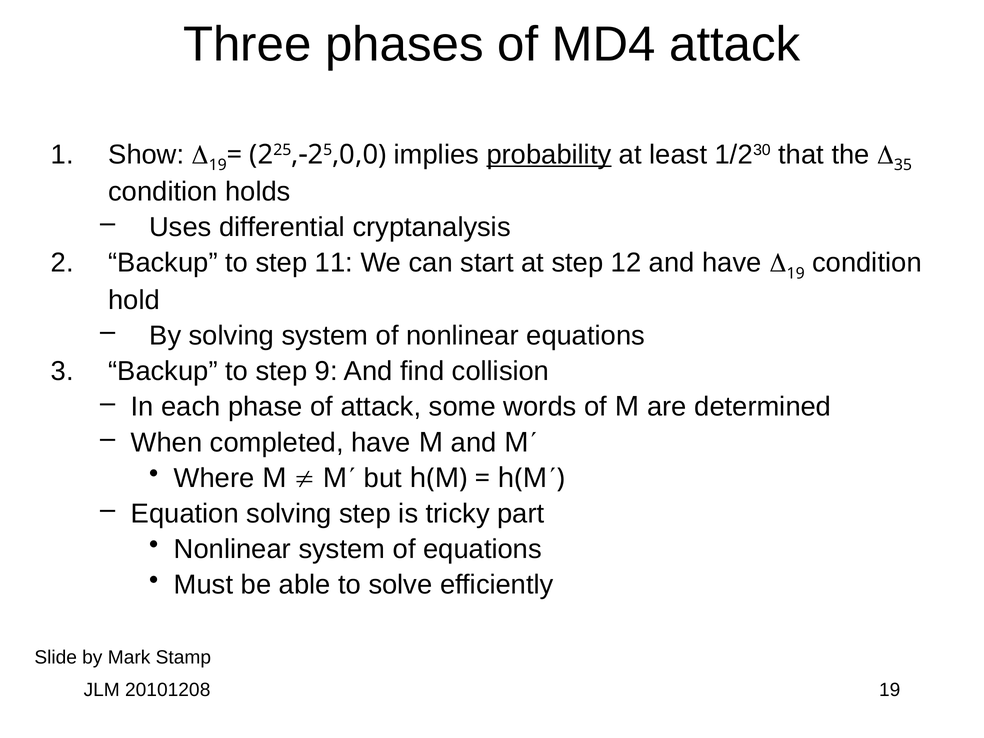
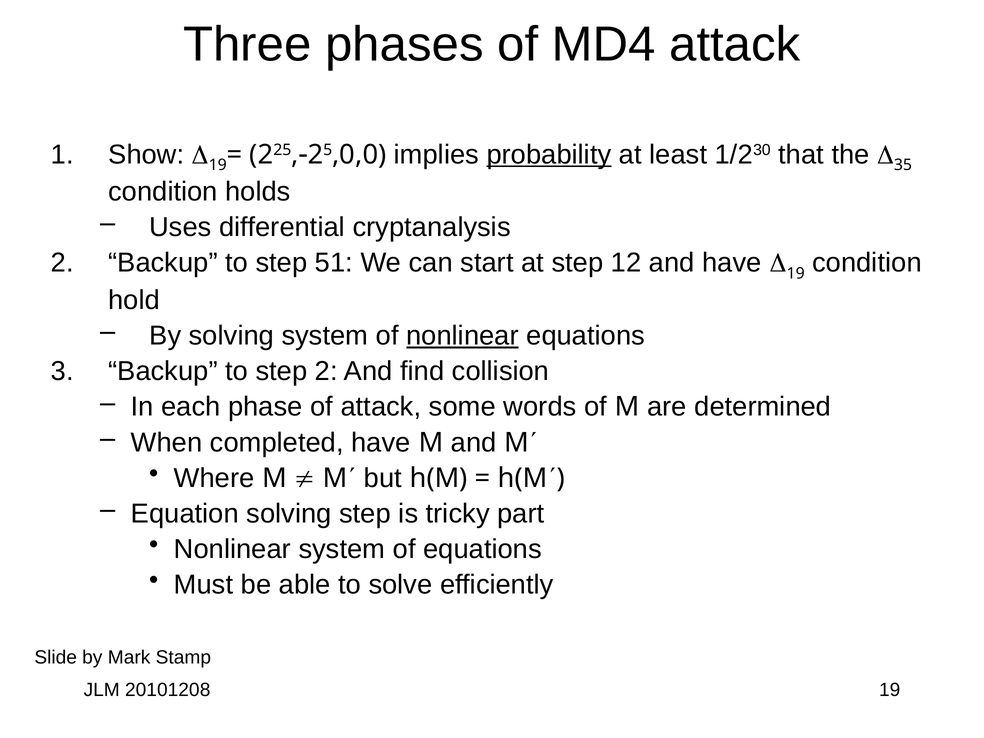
11: 11 -> 51 (334, 263)
nonlinear underline: none -> present (462, 336)
step 9: 9 -> 2 (326, 371)
